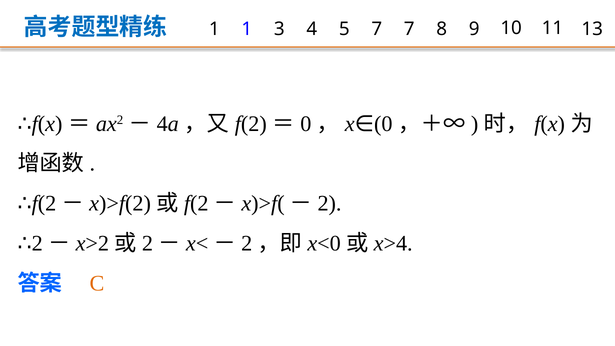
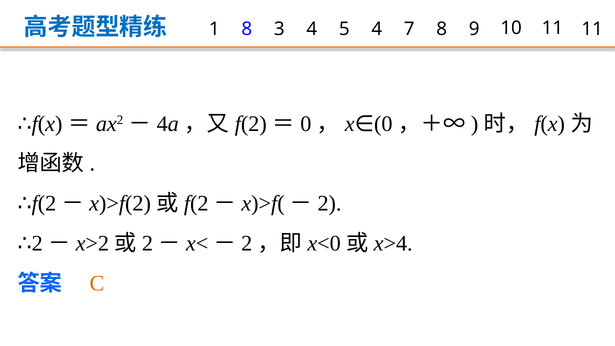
1 1: 1 -> 8 (247, 29)
5 7: 7 -> 4 (377, 29)
11 13: 13 -> 11 (592, 29)
